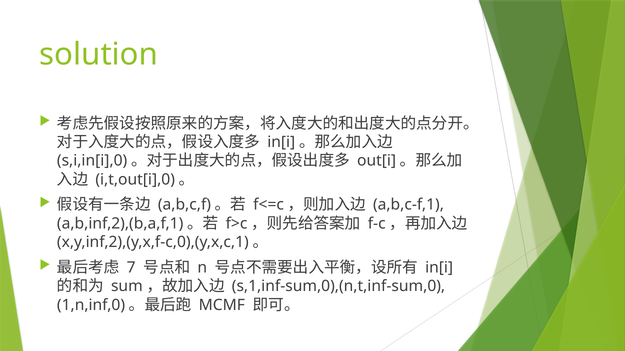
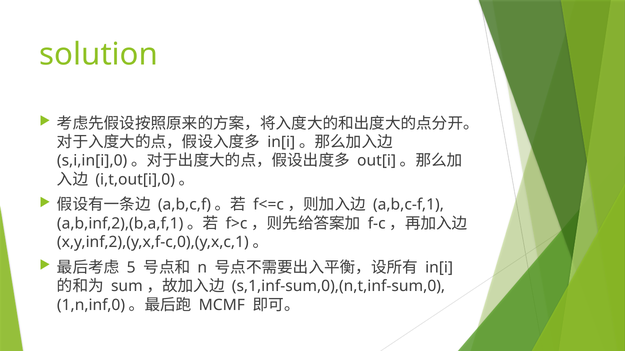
7: 7 -> 5 (131, 268)
